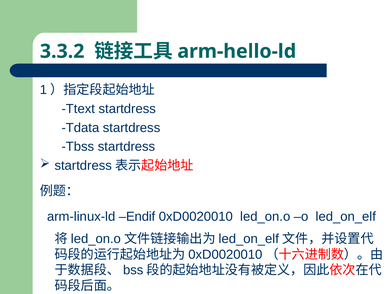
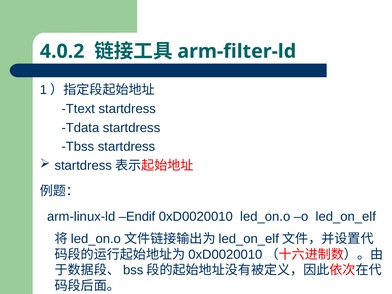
3.3.2: 3.3.2 -> 4.0.2 (62, 51)
arm-hello-ld: arm-hello-ld -> arm-filter-ld (237, 51)
